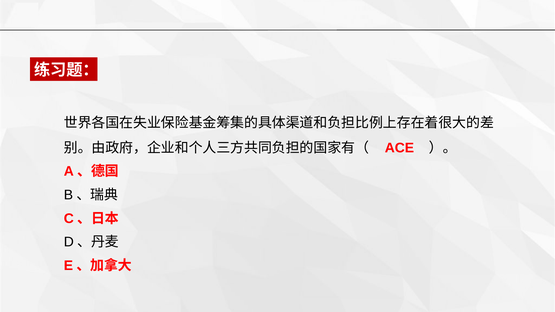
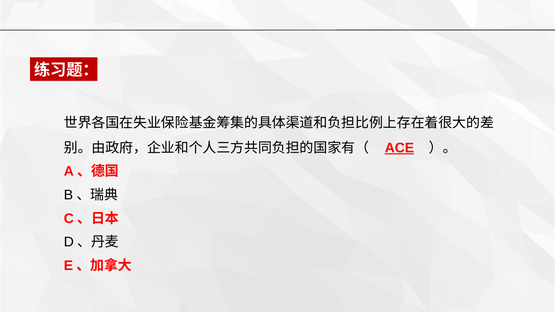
ACE underline: none -> present (399, 148)
